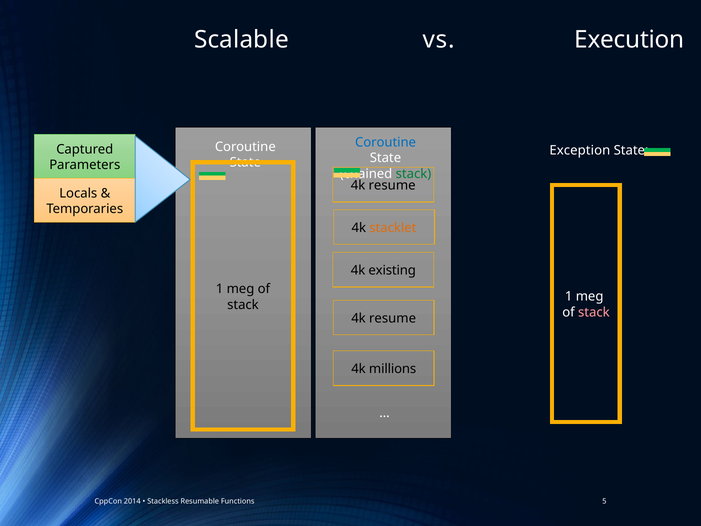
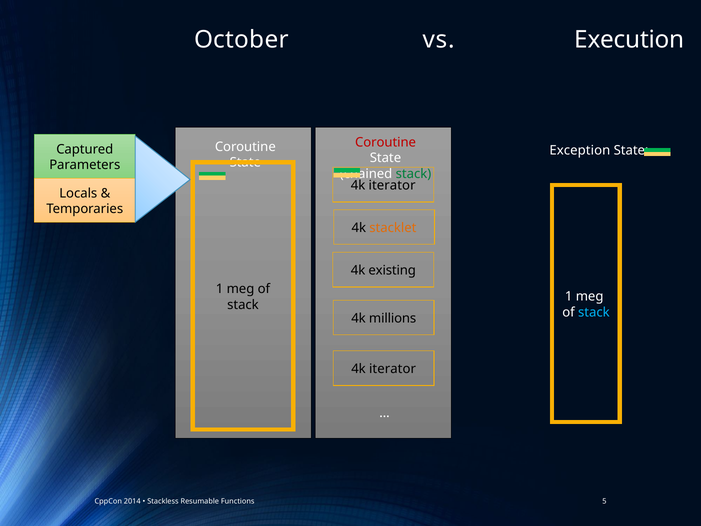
Scalable: Scalable -> October (241, 40)
Coroutine colour: blue -> red (386, 142)
resume: resume -> iterator (392, 185)
stack colour: pink -> light blue (594, 312)
resume: resume -> millions (393, 318)
millions: millions -> iterator (393, 369)
